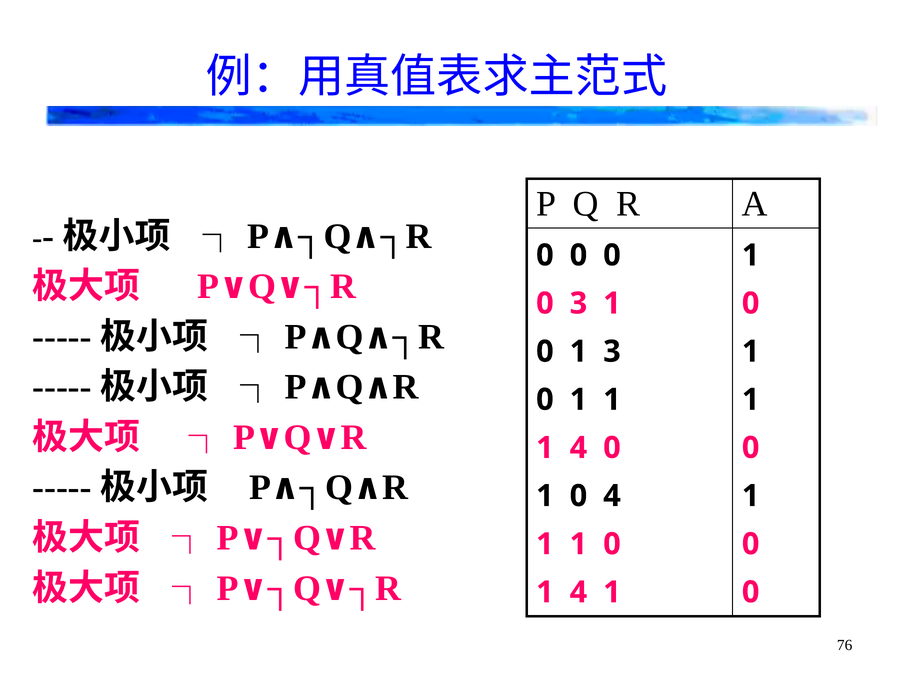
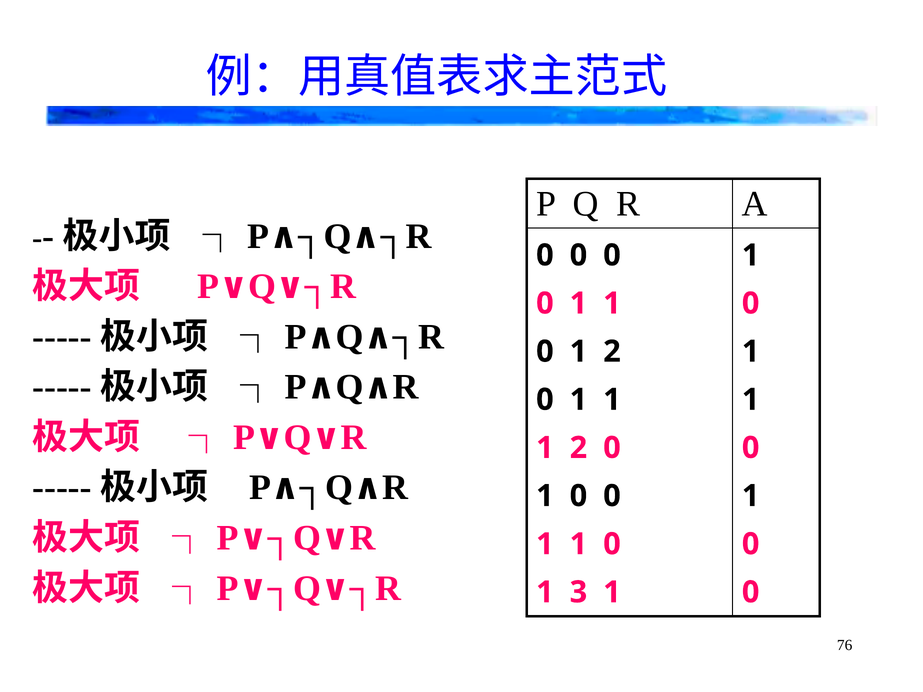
3: 3 -> 1 (578, 304)
0 1 3: 3 -> 2 (612, 352)
4: 4 -> 2 (578, 448)
4: 4 -> 0 (612, 496)
4: 4 -> 3 (578, 592)
